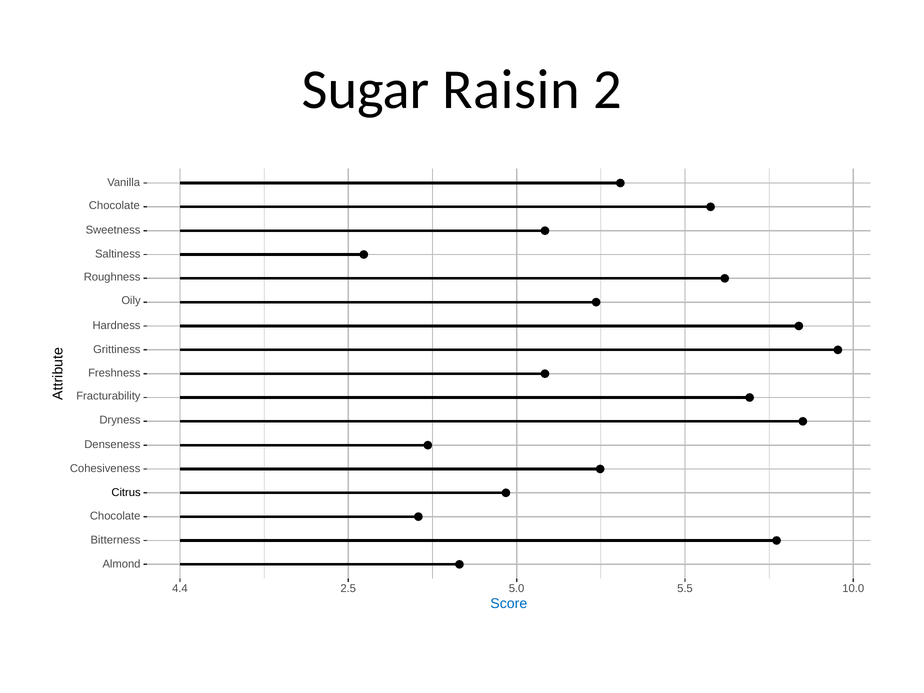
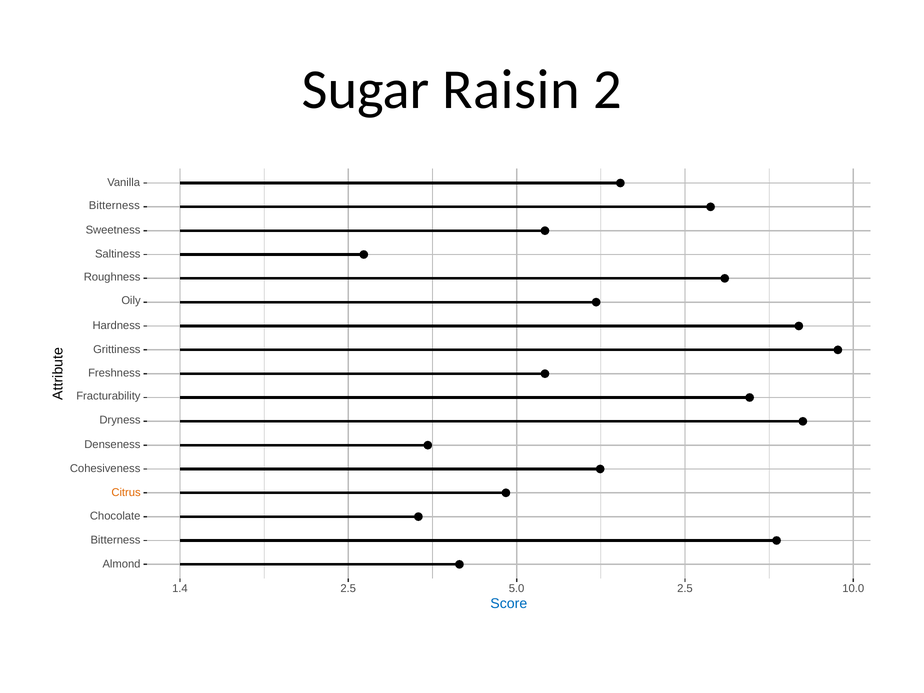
Chocolate: Chocolate -> Bitterness (114, 205)
Citrus colour: black -> orange (126, 492)
4.4: 4.4 -> 1.4 (180, 589)
5.0 5.5: 5.5 -> 2.5 (685, 589)
